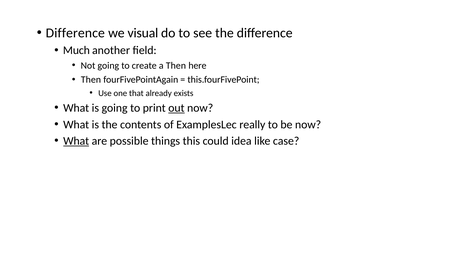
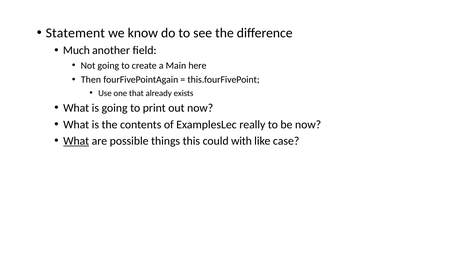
Difference: Difference -> Statement (75, 33)
visual: visual -> know (143, 33)
a Then: Then -> Main (176, 66)
out underline: present -> none (176, 108)
idea: idea -> with (241, 141)
